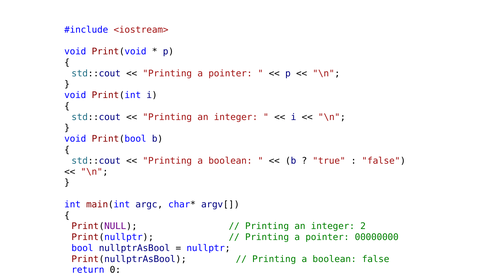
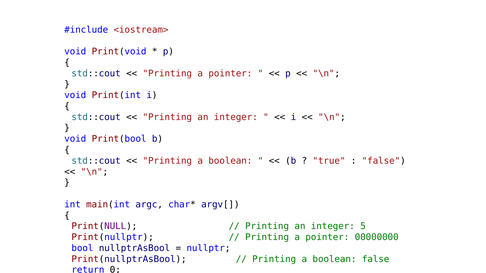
2: 2 -> 5 (363, 227)
